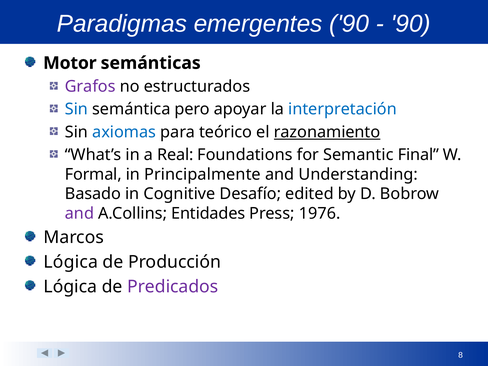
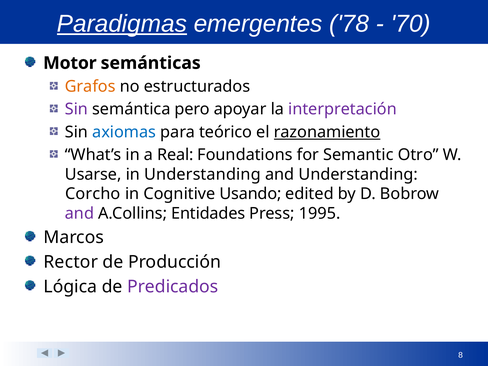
Paradigmas underline: none -> present (122, 24)
emergentes 90: 90 -> 78 (349, 24)
90: 90 -> 70 (411, 24)
Grafos colour: purple -> orange (90, 87)
Sin colour: blue -> purple (76, 109)
interpretación colour: blue -> purple (343, 109)
Final: Final -> Otro (418, 155)
Formal: Formal -> Usarse (93, 174)
in Principalmente: Principalmente -> Understanding (202, 174)
Basado: Basado -> Corcho (93, 194)
Desafío: Desafío -> Usando (250, 194)
1976: 1976 -> 1995 (320, 213)
Lógica: Lógica -> Rector (71, 262)
